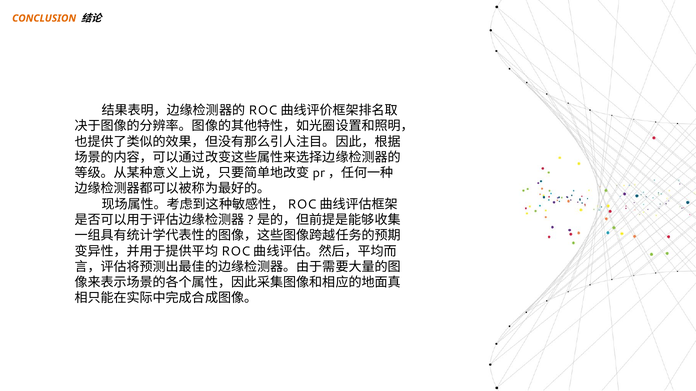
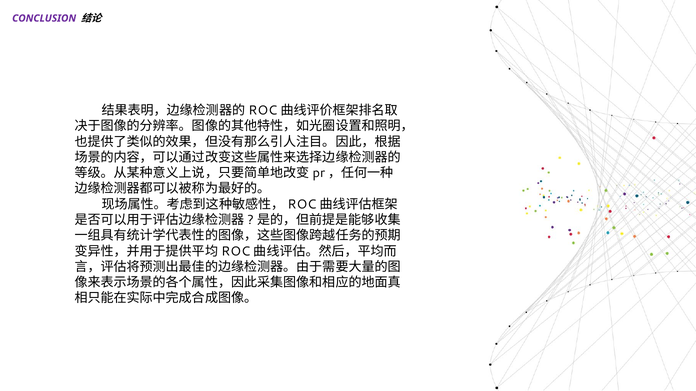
CONCLUSION colour: orange -> purple (44, 18)
